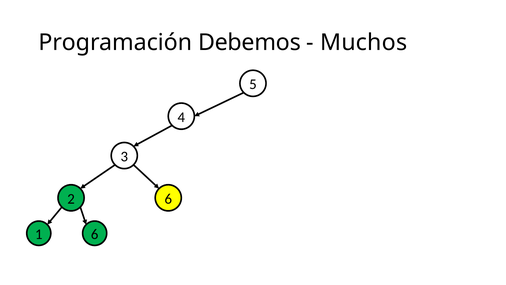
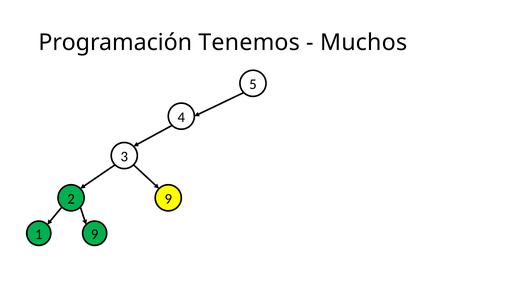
Debemos: Debemos -> Tenemos (249, 43)
2 6: 6 -> 9 (168, 199)
1 6: 6 -> 9 (95, 234)
